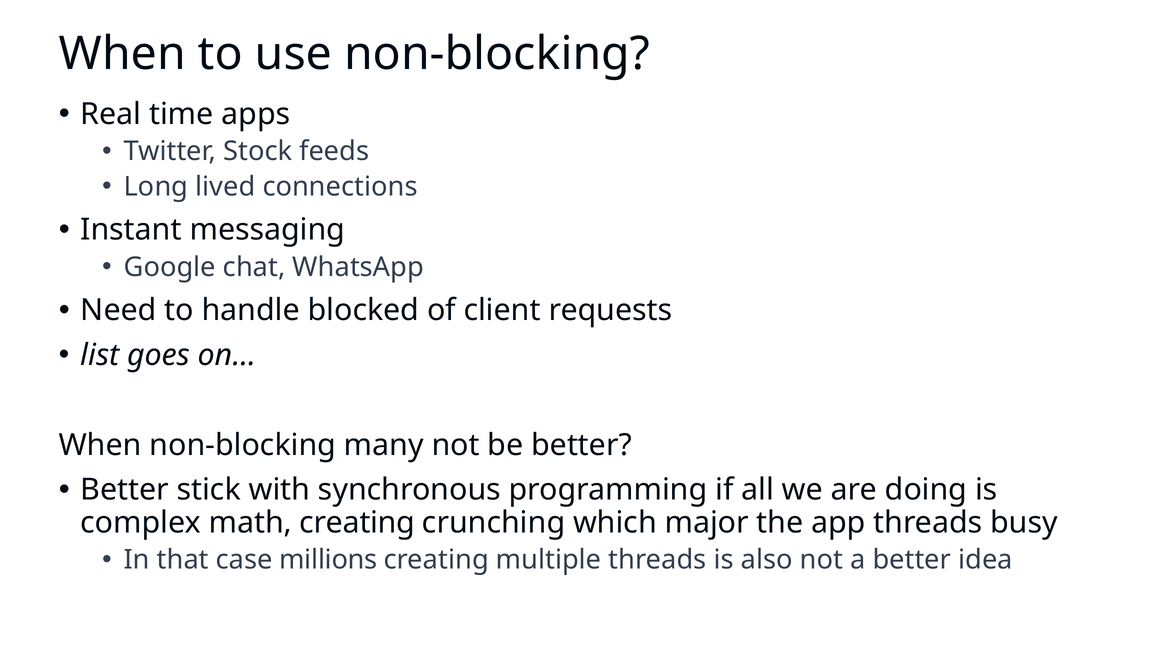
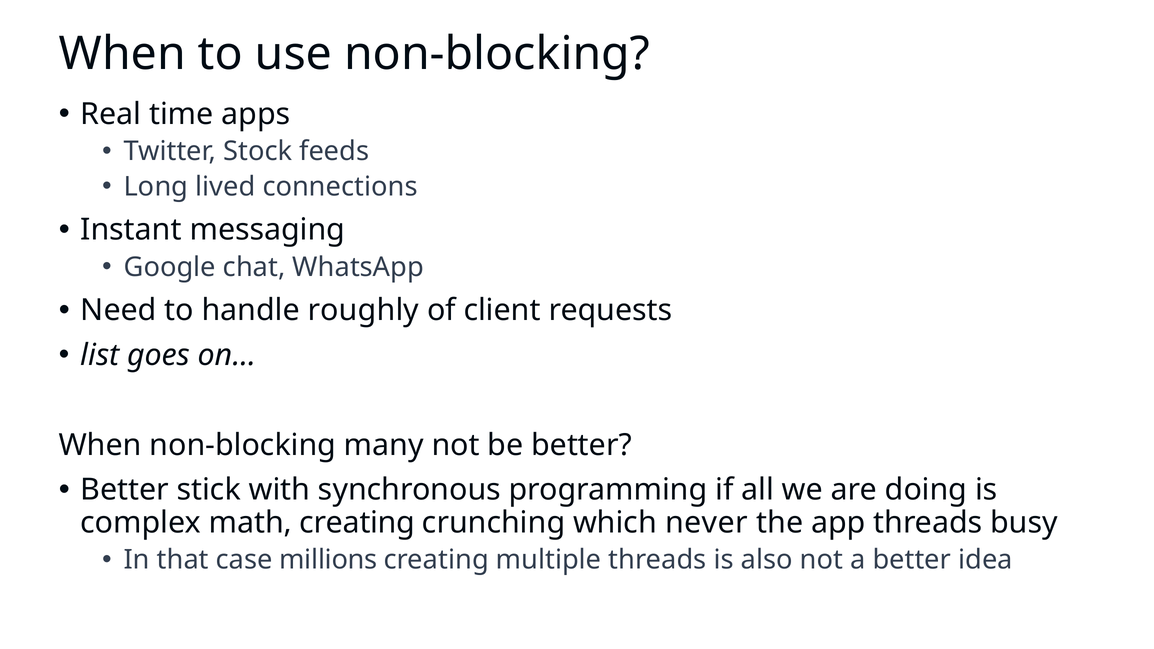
blocked: blocked -> roughly (363, 310)
major: major -> never (707, 523)
